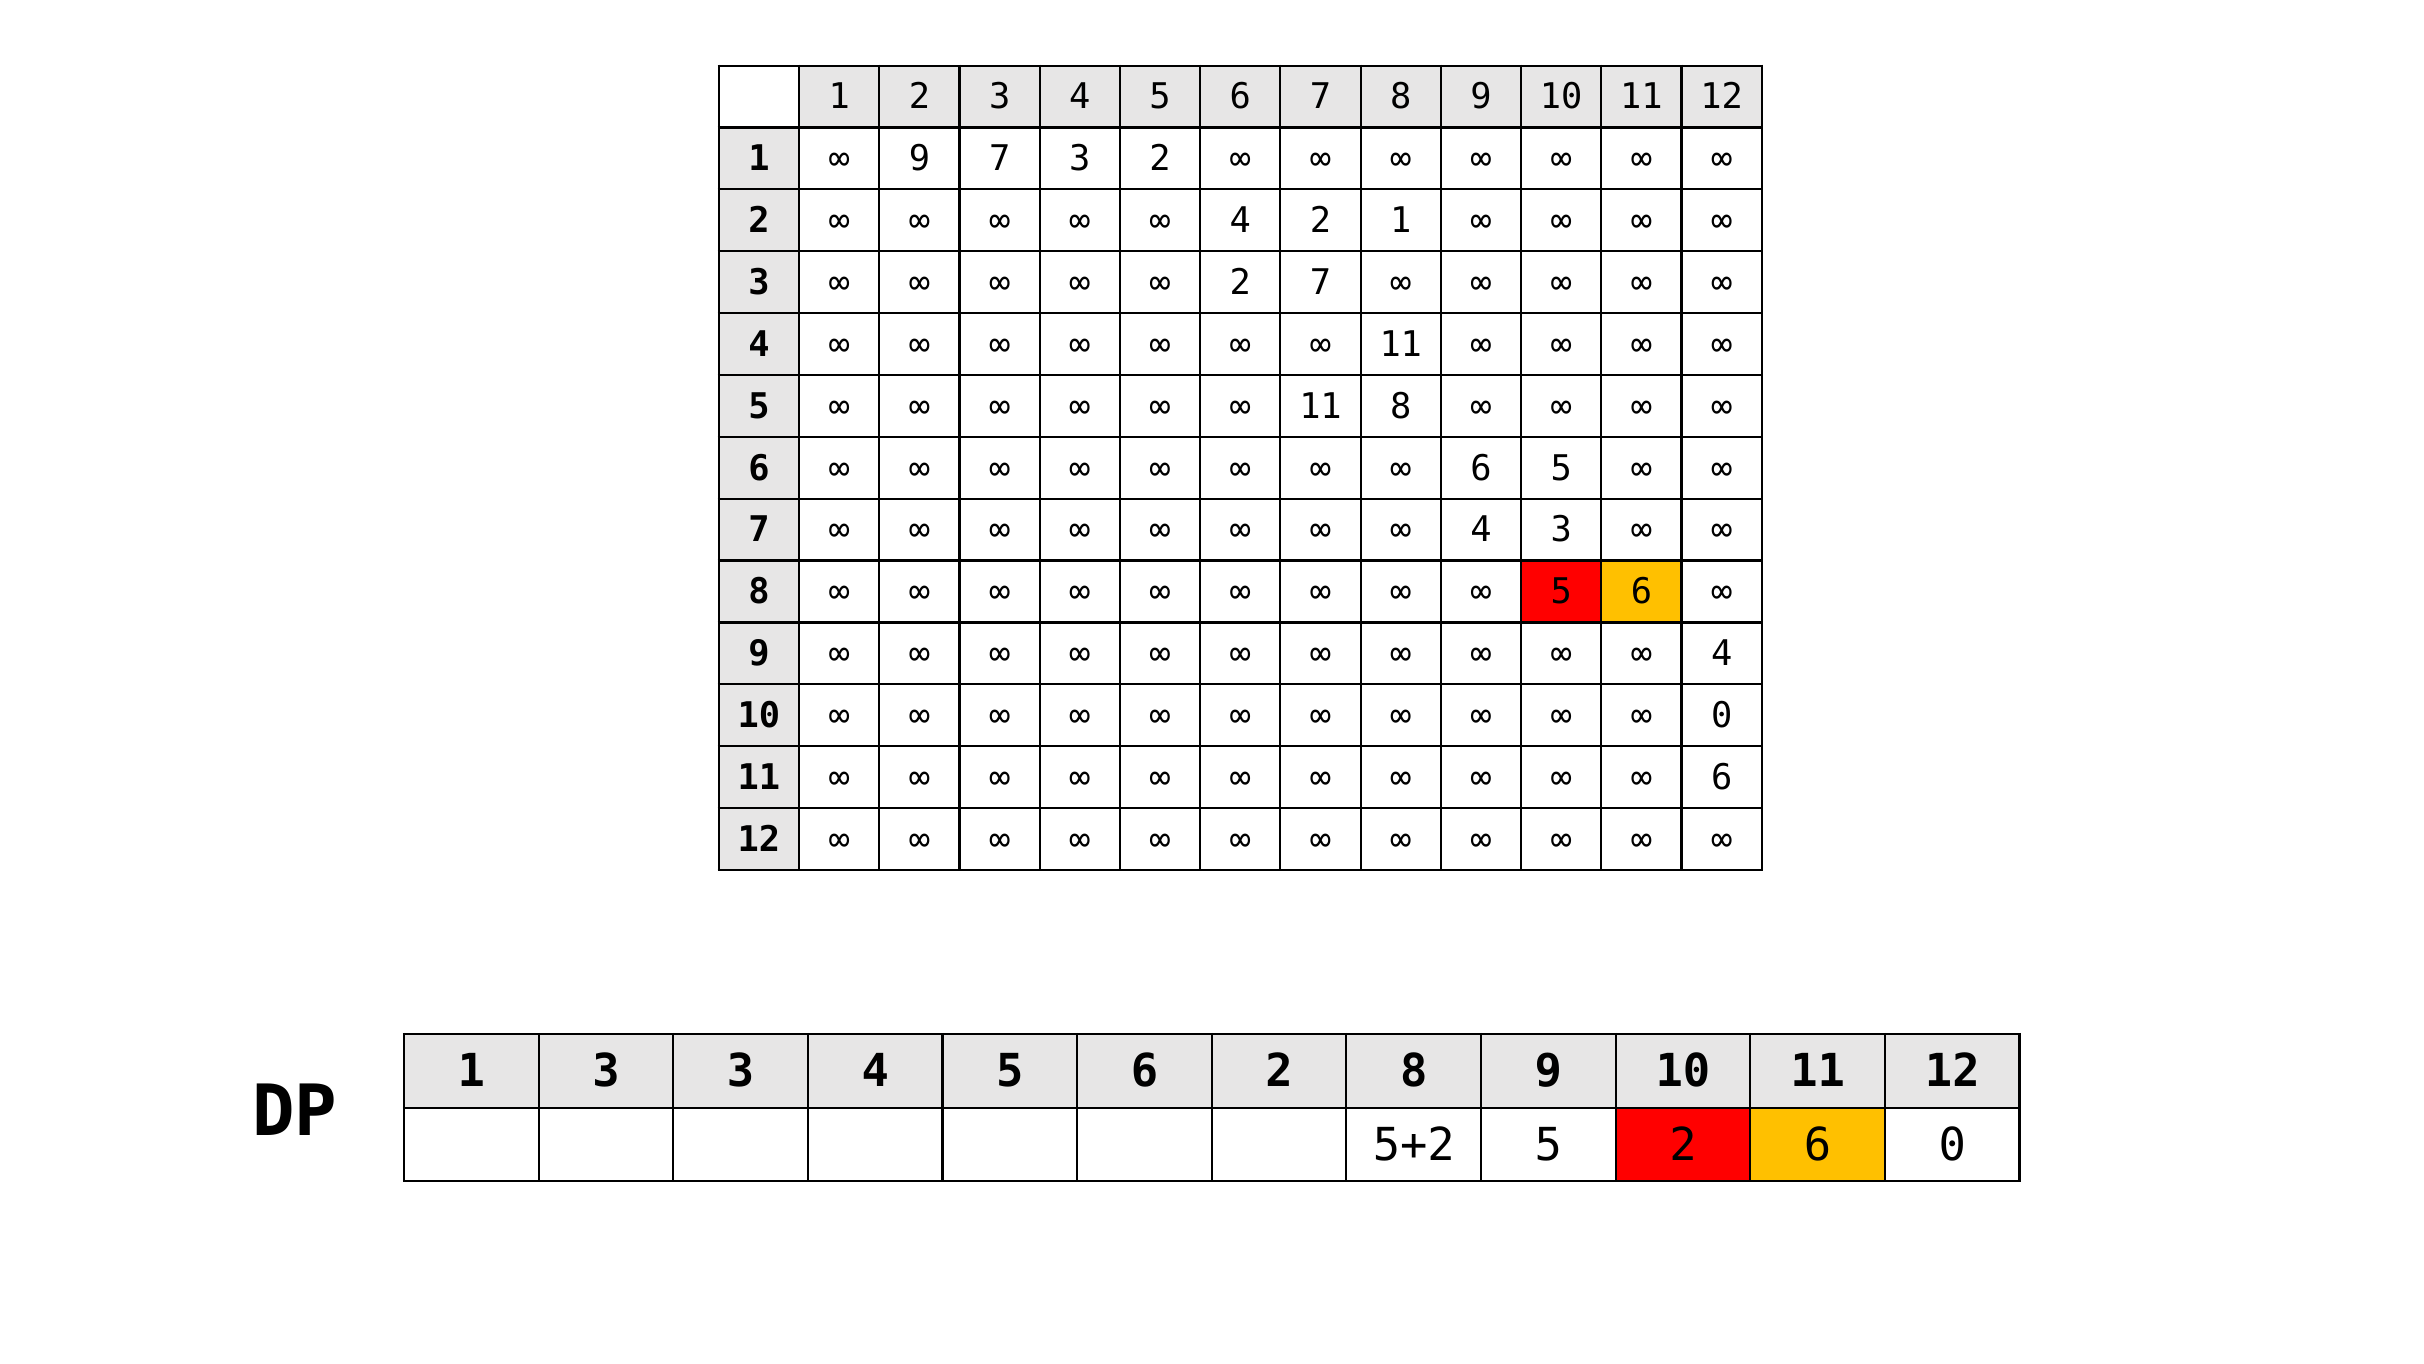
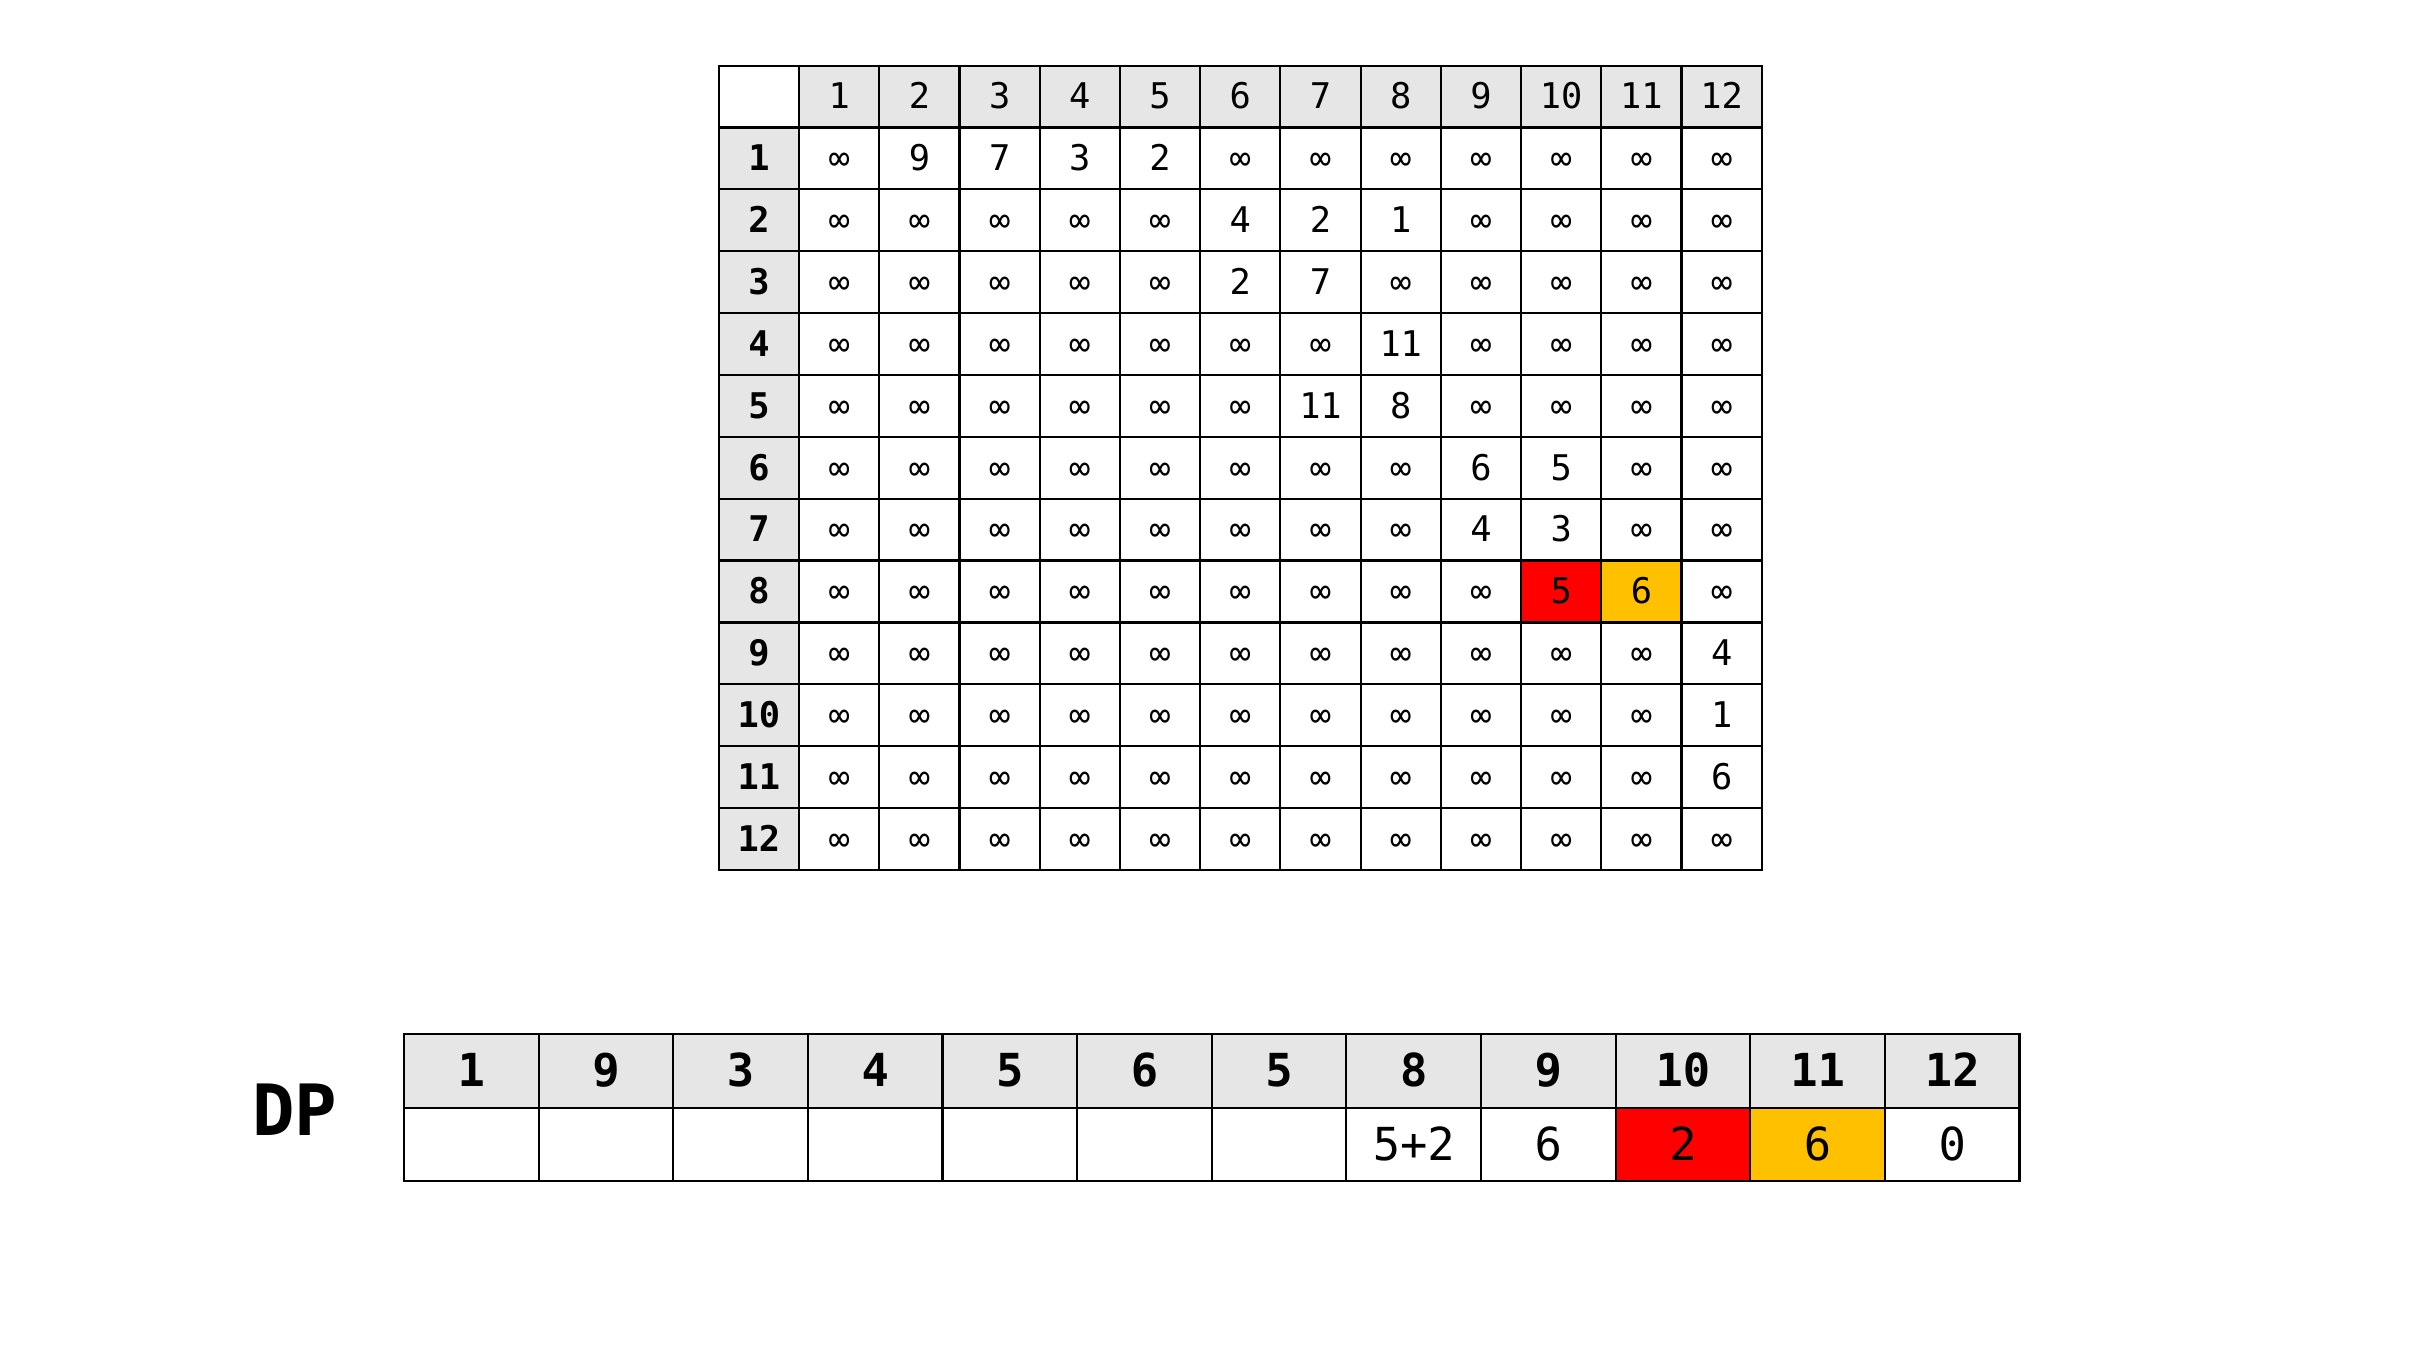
0: 0 -> 1 (1722, 716)
1 3: 3 -> 9 (606, 1071)
5 6 2: 2 -> 5 (1279, 1071)
5+2 5: 5 -> 6 (1548, 1145)
